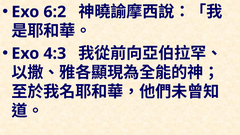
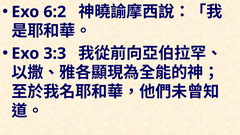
4:3: 4:3 -> 3:3 (55, 54)
